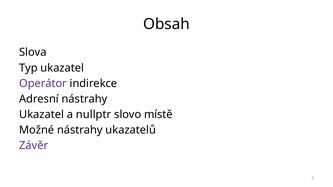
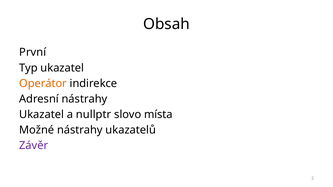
Slova: Slova -> První (33, 52)
Operátor colour: purple -> orange (43, 84)
místě: místě -> místa (158, 115)
